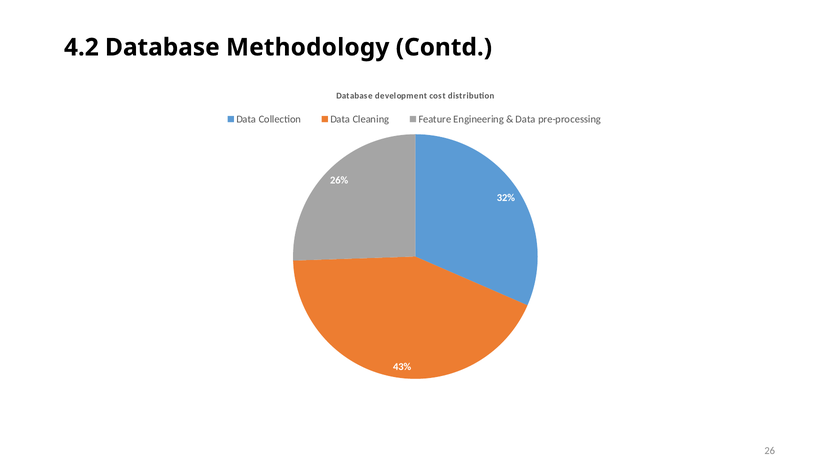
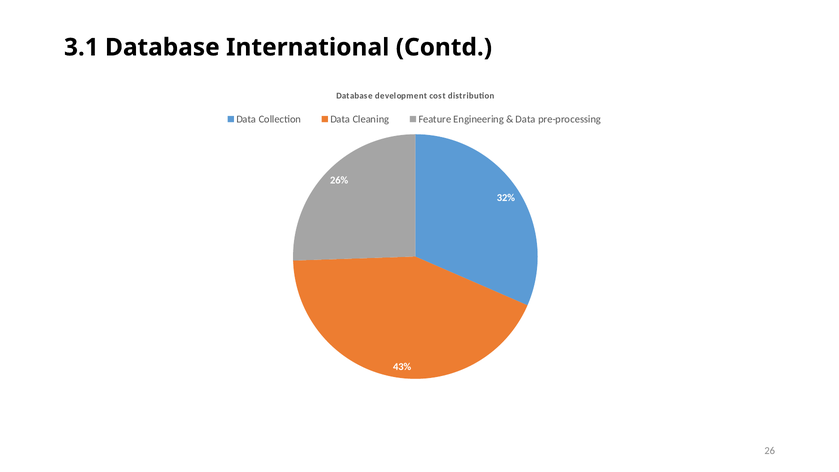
4.2: 4.2 -> 3.1 (81, 47)
Methodology: Methodology -> International (308, 47)
